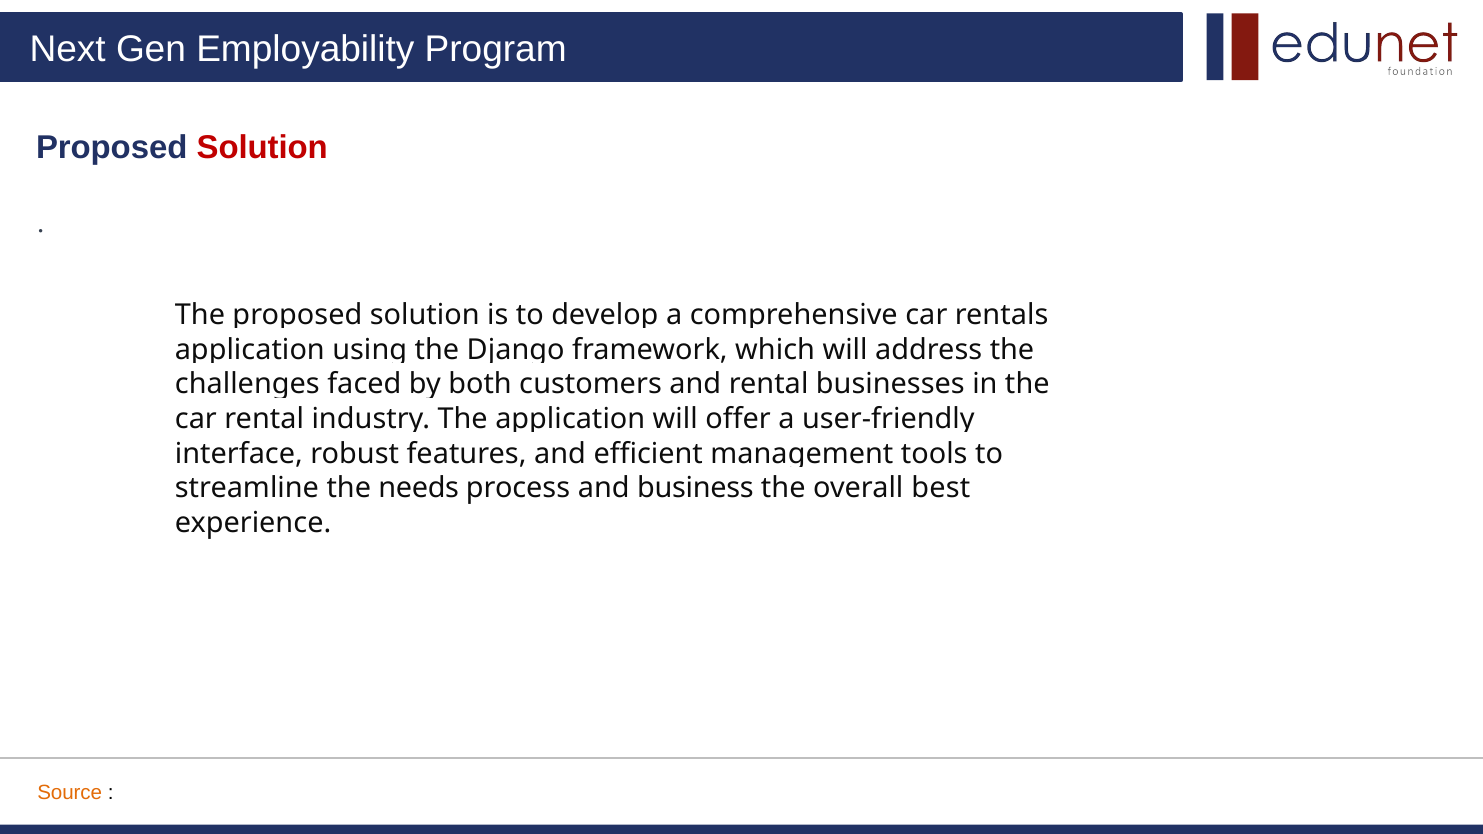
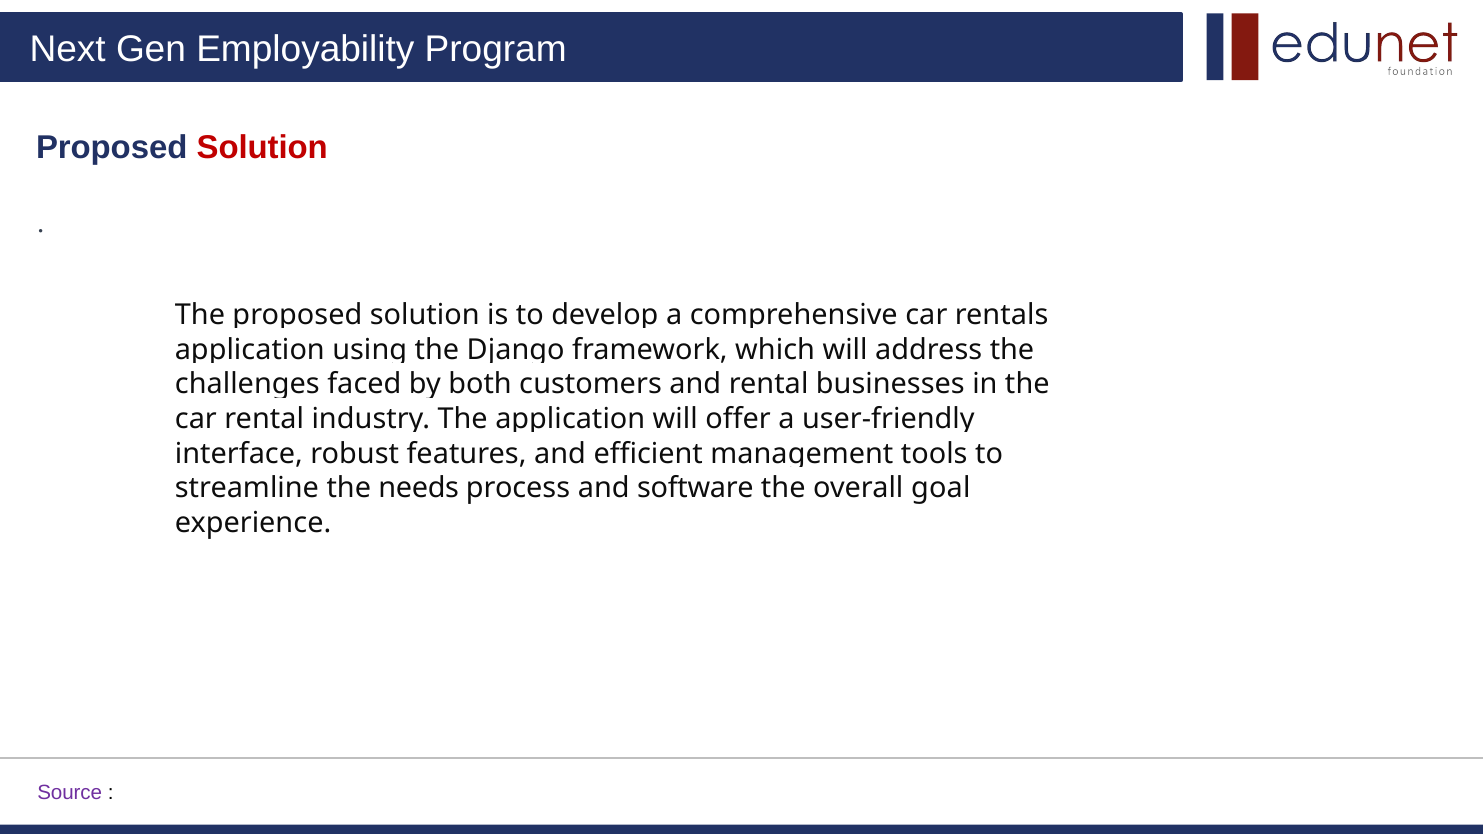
business: business -> software (695, 488)
best: best -> goal (941, 488)
Source colour: orange -> purple (70, 793)
